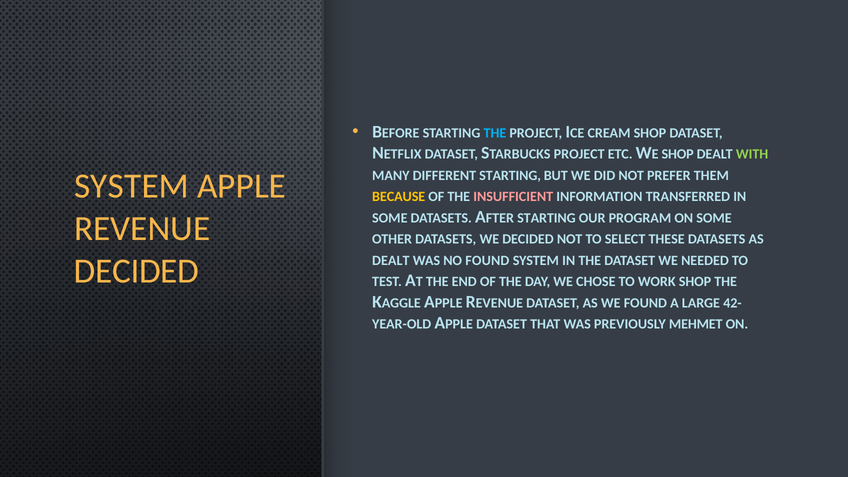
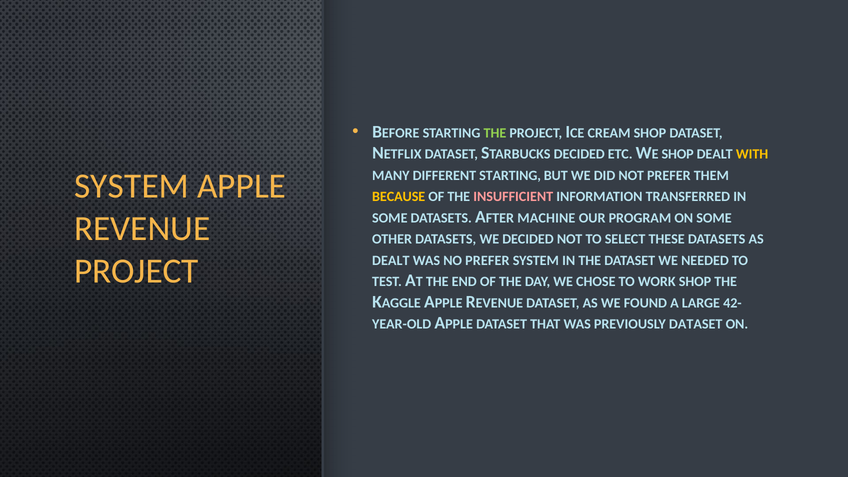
THE colour: light blue -> light green (495, 133)
PROJECT: PROJECT -> DECIDED (579, 154)
WITH colour: light green -> yellow (752, 154)
STARTING: STARTING -> MACHINE (546, 218)
NO FOUND: FOUND -> PREFER (487, 260)
DECIDED: DECIDED -> PROJECT (136, 271)
PREVIOUSLY MEHMET: MEHMET -> DATASET (696, 324)
